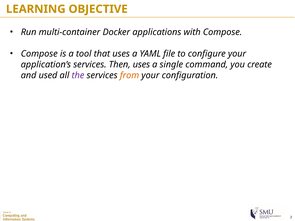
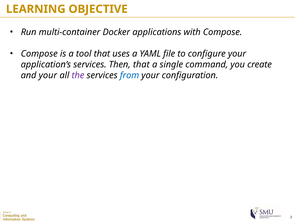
Then uses: uses -> that (141, 65)
and used: used -> your (48, 75)
from colour: orange -> blue (129, 75)
